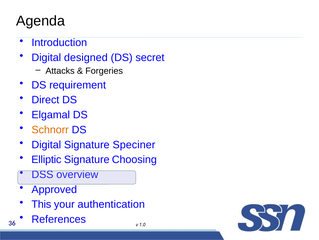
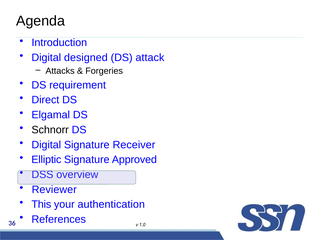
secret: secret -> attack (150, 57)
Schnorr colour: orange -> black (50, 129)
Speciner: Speciner -> Receiver (134, 144)
Choosing: Choosing -> Approved (134, 159)
Approved: Approved -> Reviewer (54, 189)
